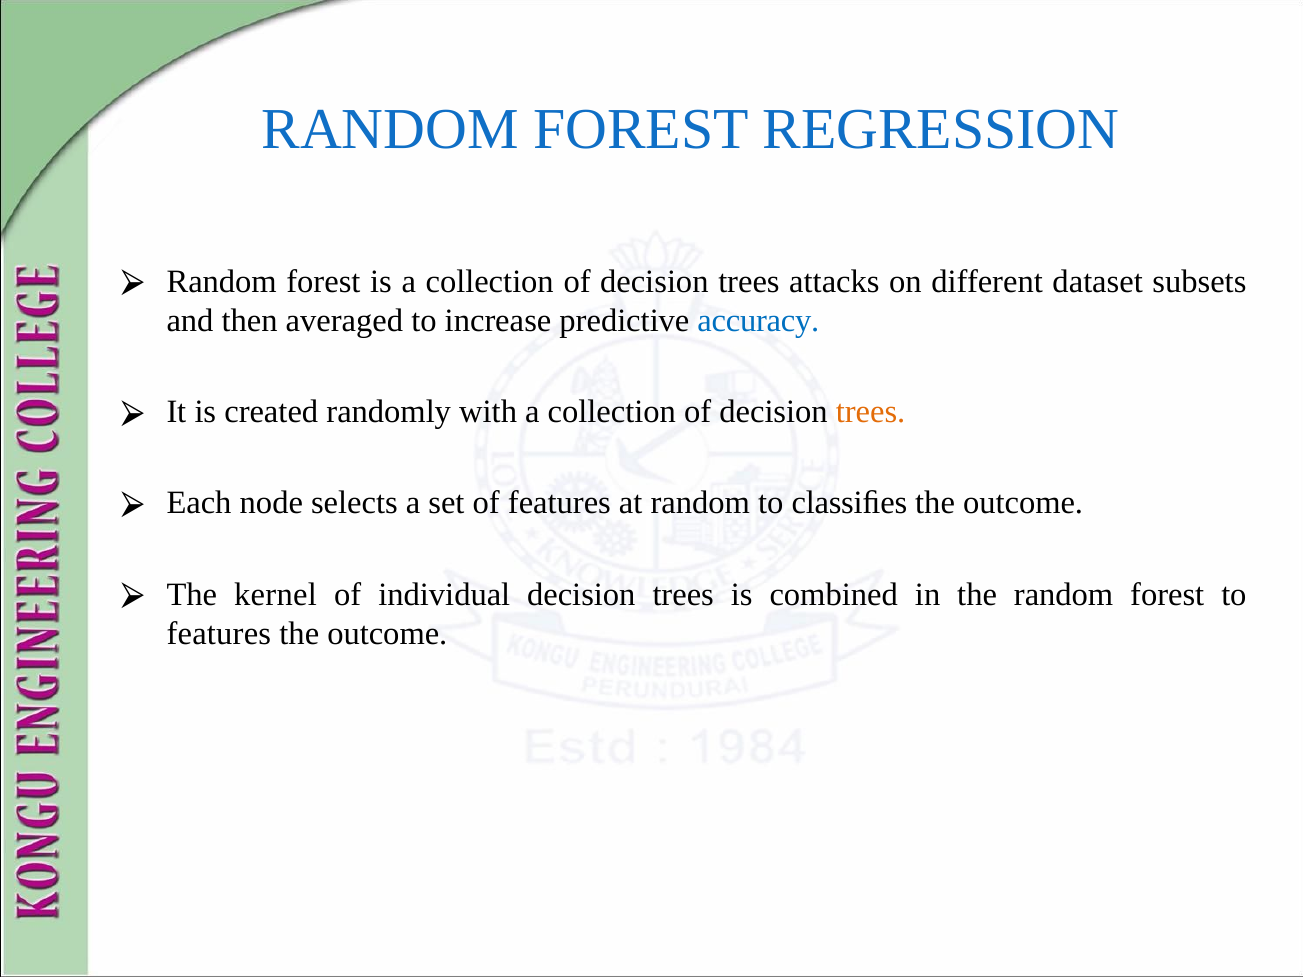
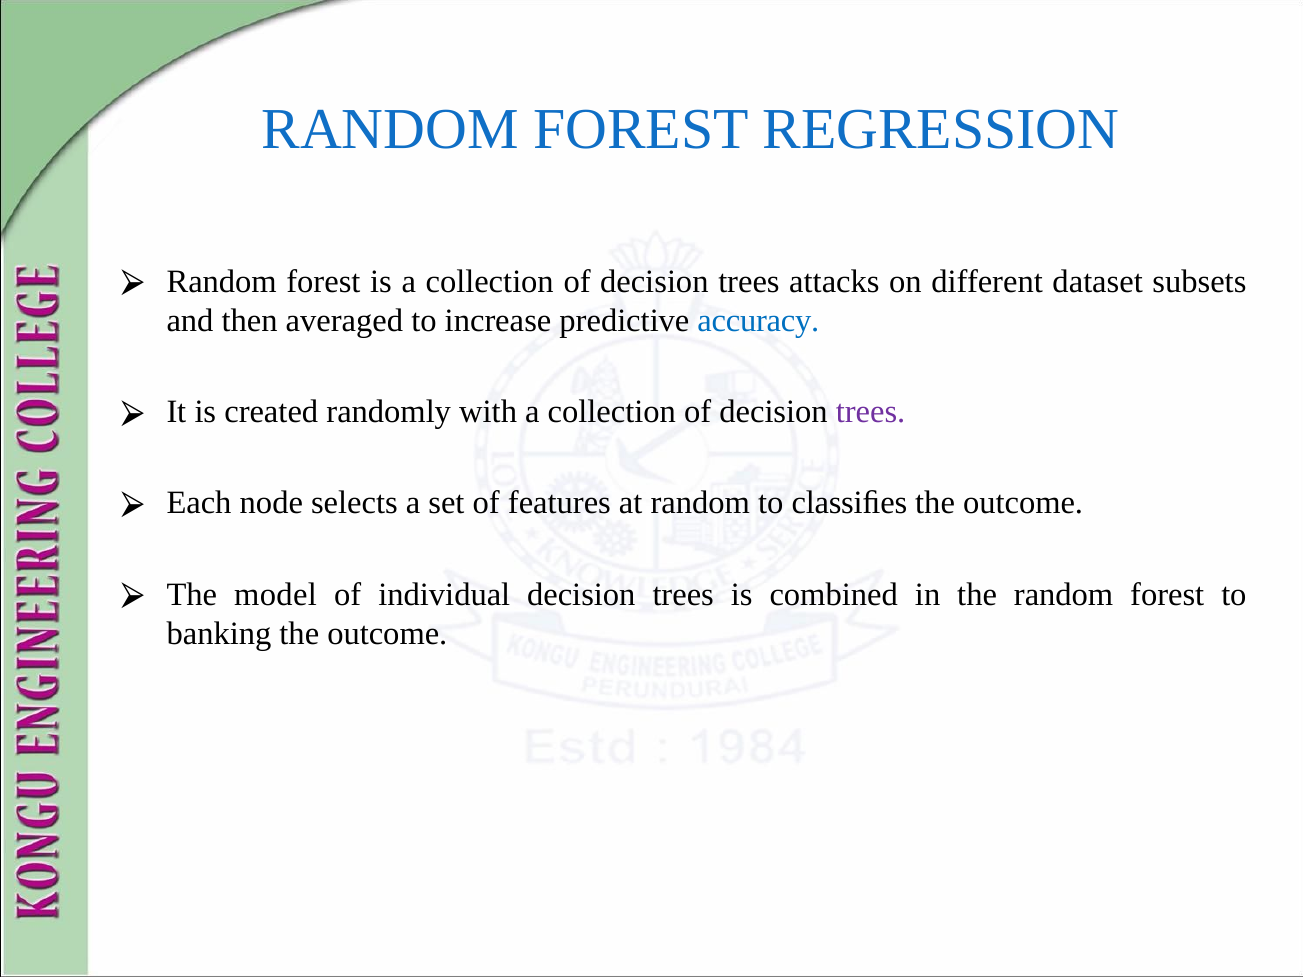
trees colour: orange -> purple (871, 412)
kernel: kernel -> model (275, 594)
features: features -> banking (219, 634)
